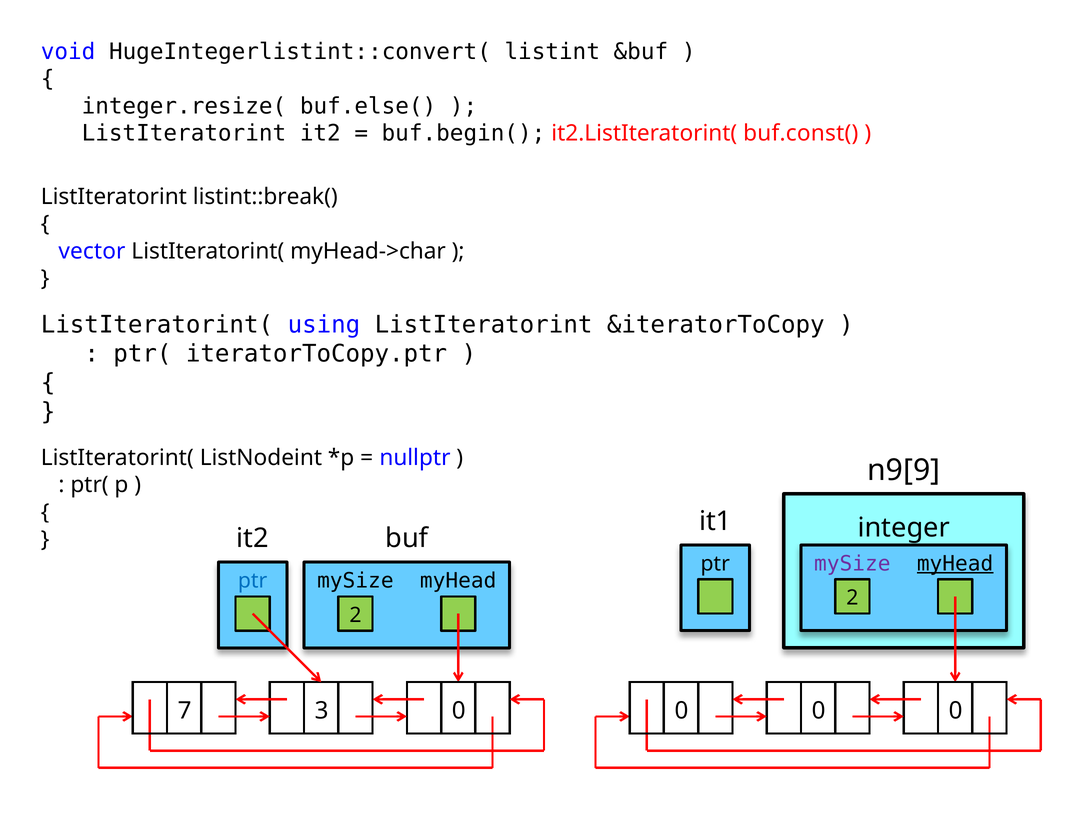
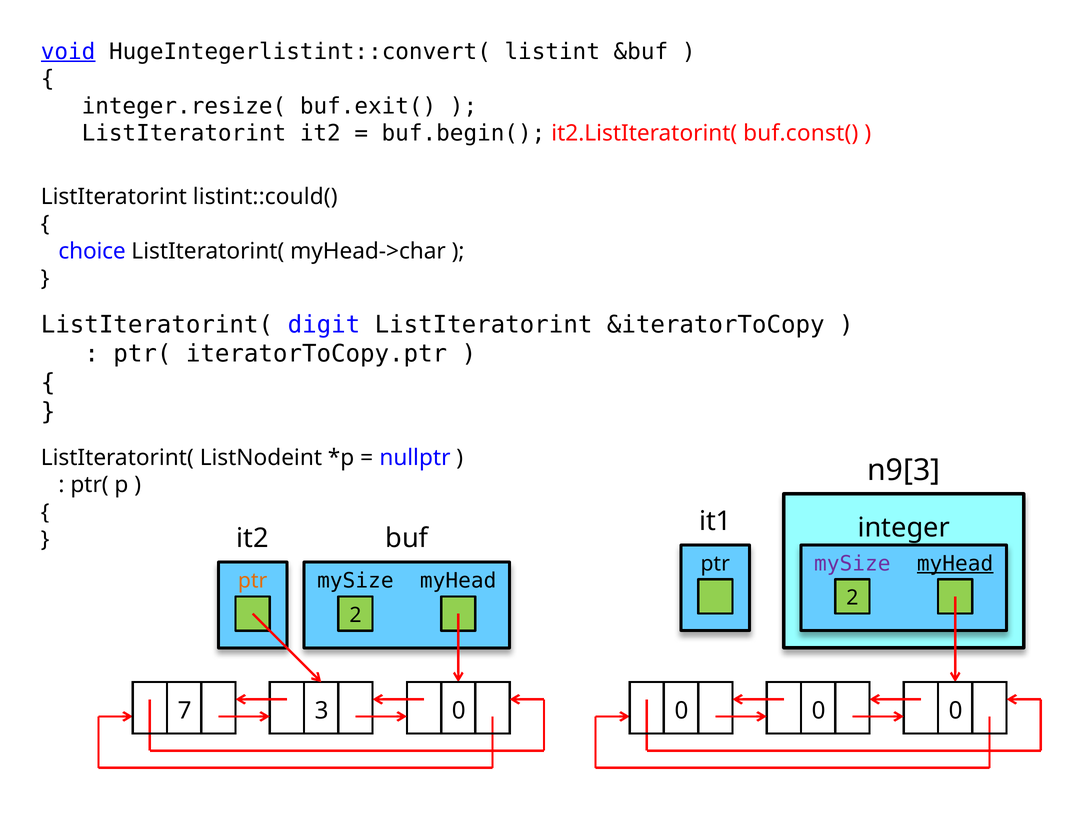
void underline: none -> present (68, 52)
buf.else(: buf.else( -> buf.exit( (368, 106)
listint::break(: listint::break( -> listint::could( (265, 197)
vector: vector -> choice (92, 251)
using: using -> digit (324, 325)
n9[9: n9[9 -> n9[3 (904, 470)
ptr colour: blue -> orange (253, 581)
